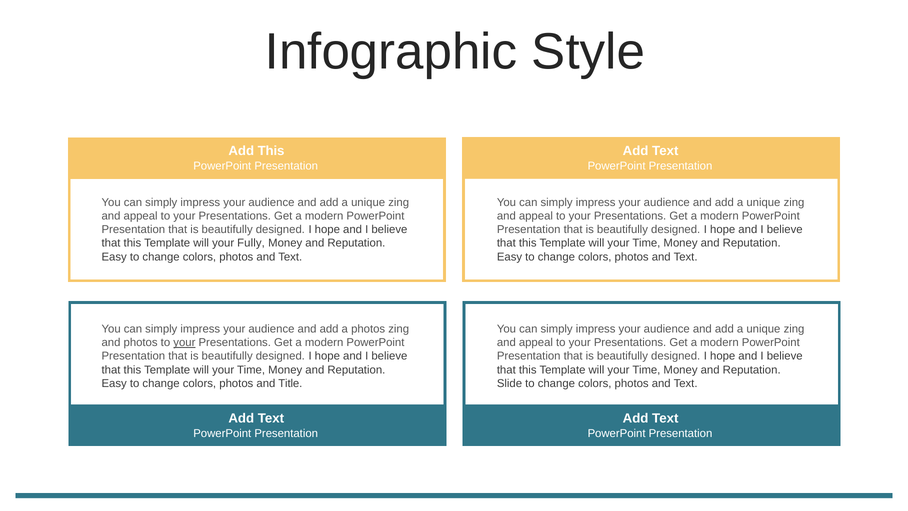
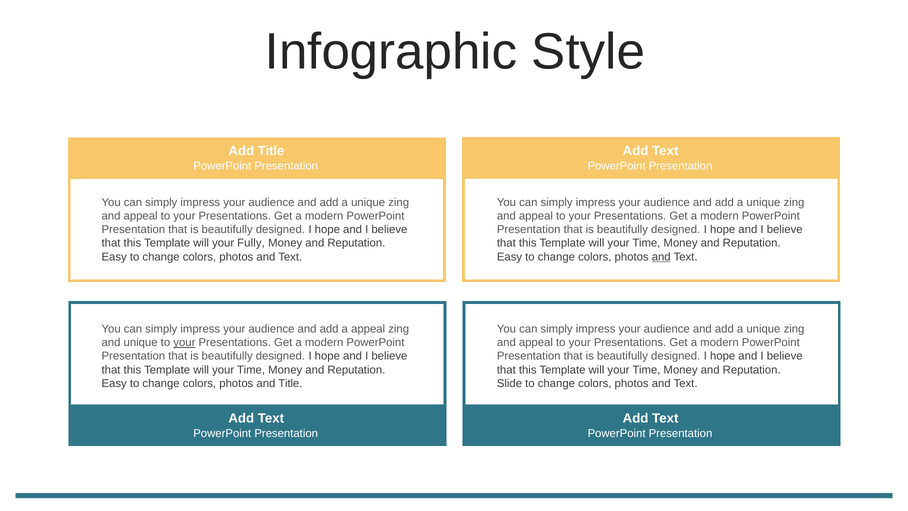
Add This: This -> Title (271, 151)
and underline: none -> present (661, 257)
a photos: photos -> appeal (368, 329)
and photos: photos -> unique (141, 342)
